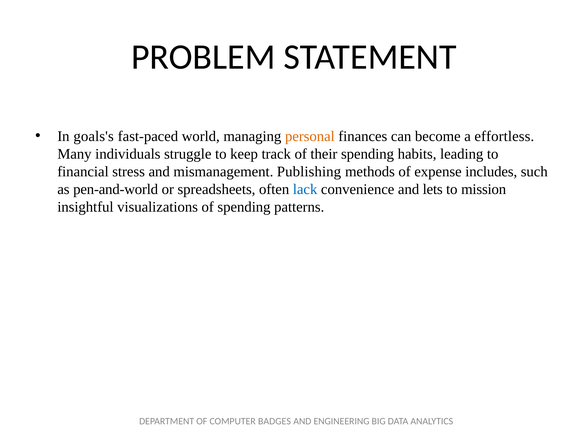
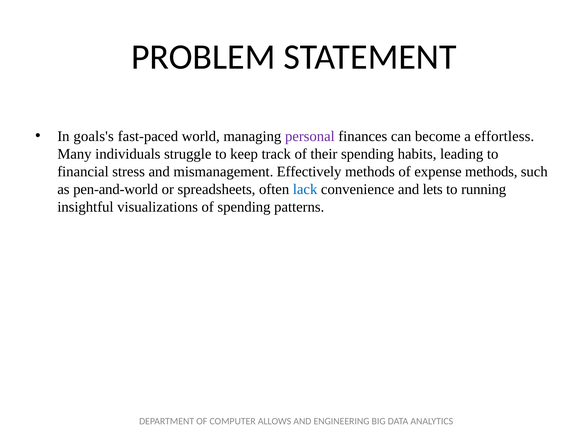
personal colour: orange -> purple (310, 136)
Publishing: Publishing -> Effectively (309, 172)
expense includes: includes -> methods (491, 172)
mission: mission -> running (484, 189)
BADGES: BADGES -> ALLOWS (275, 421)
